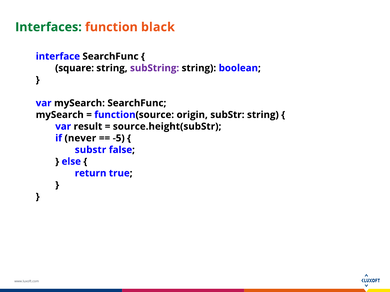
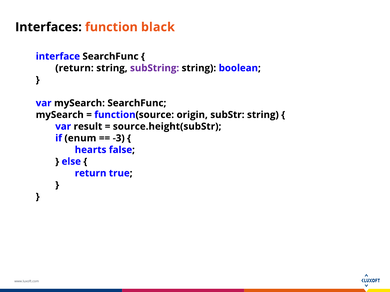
Interfaces colour: green -> black (48, 27)
square: square -> return (74, 68)
never: never -> enum (80, 138)
-5: -5 -> -3 (119, 138)
substr: substr -> hearts (91, 150)
